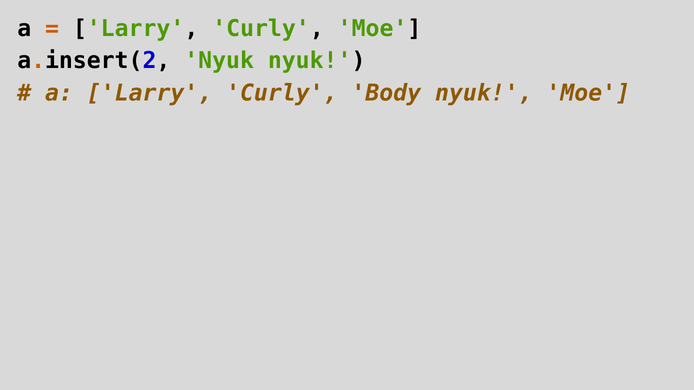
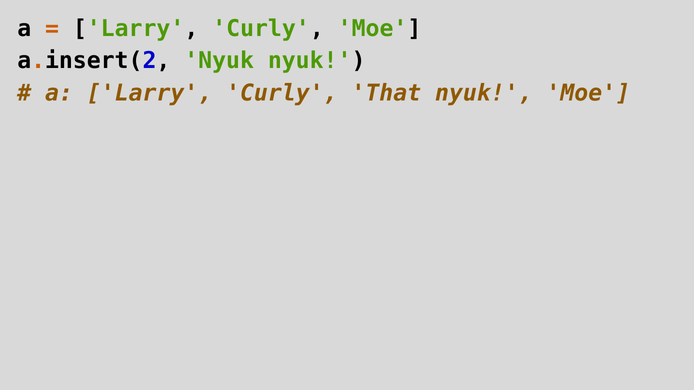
Body: Body -> That (386, 93)
